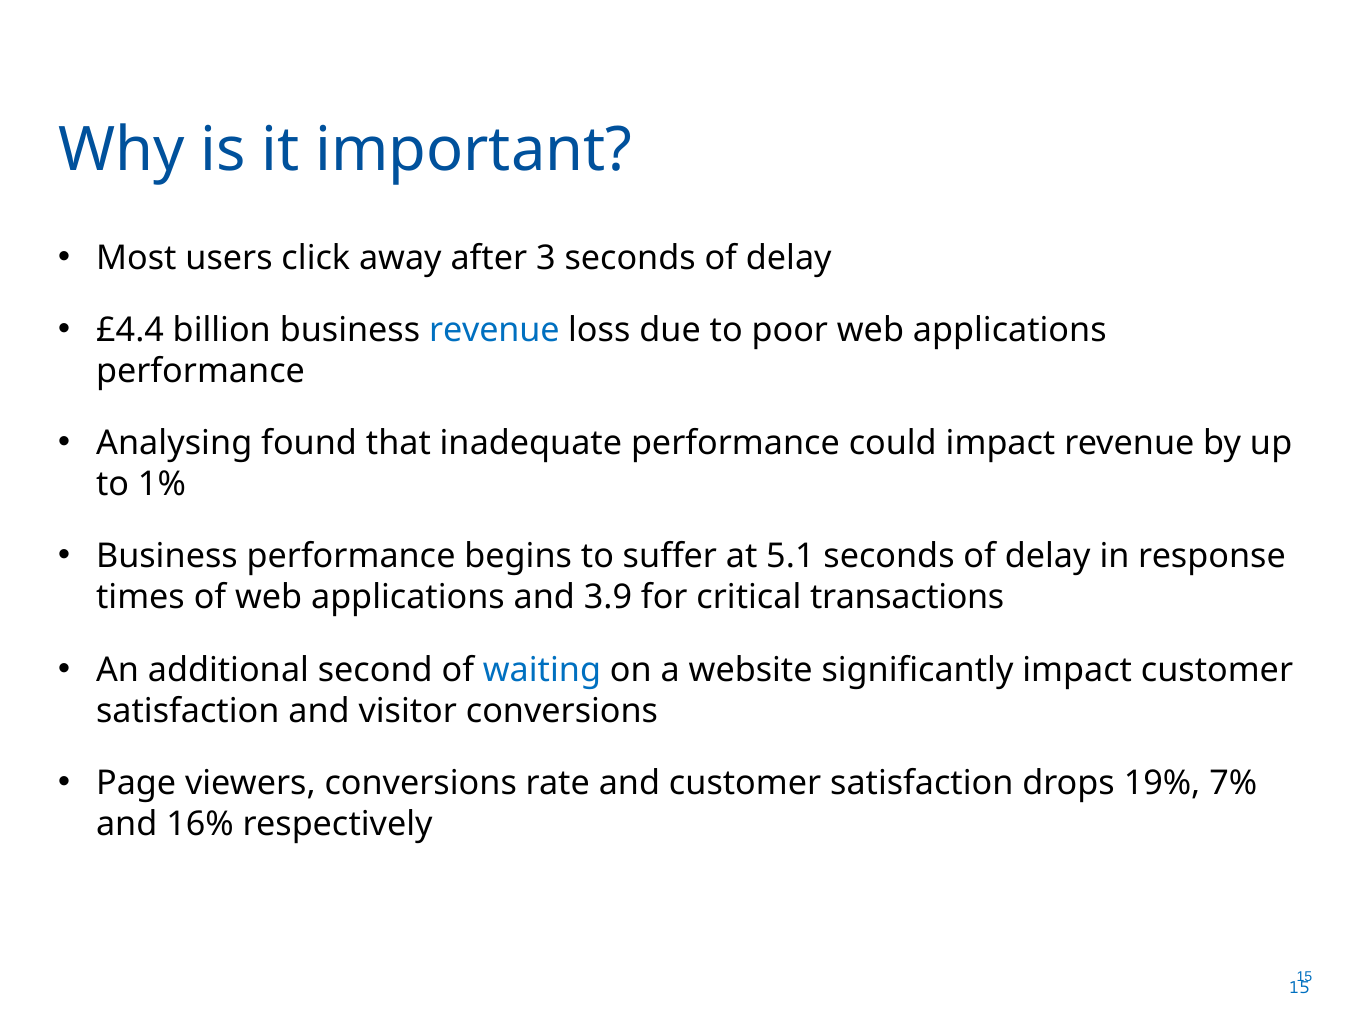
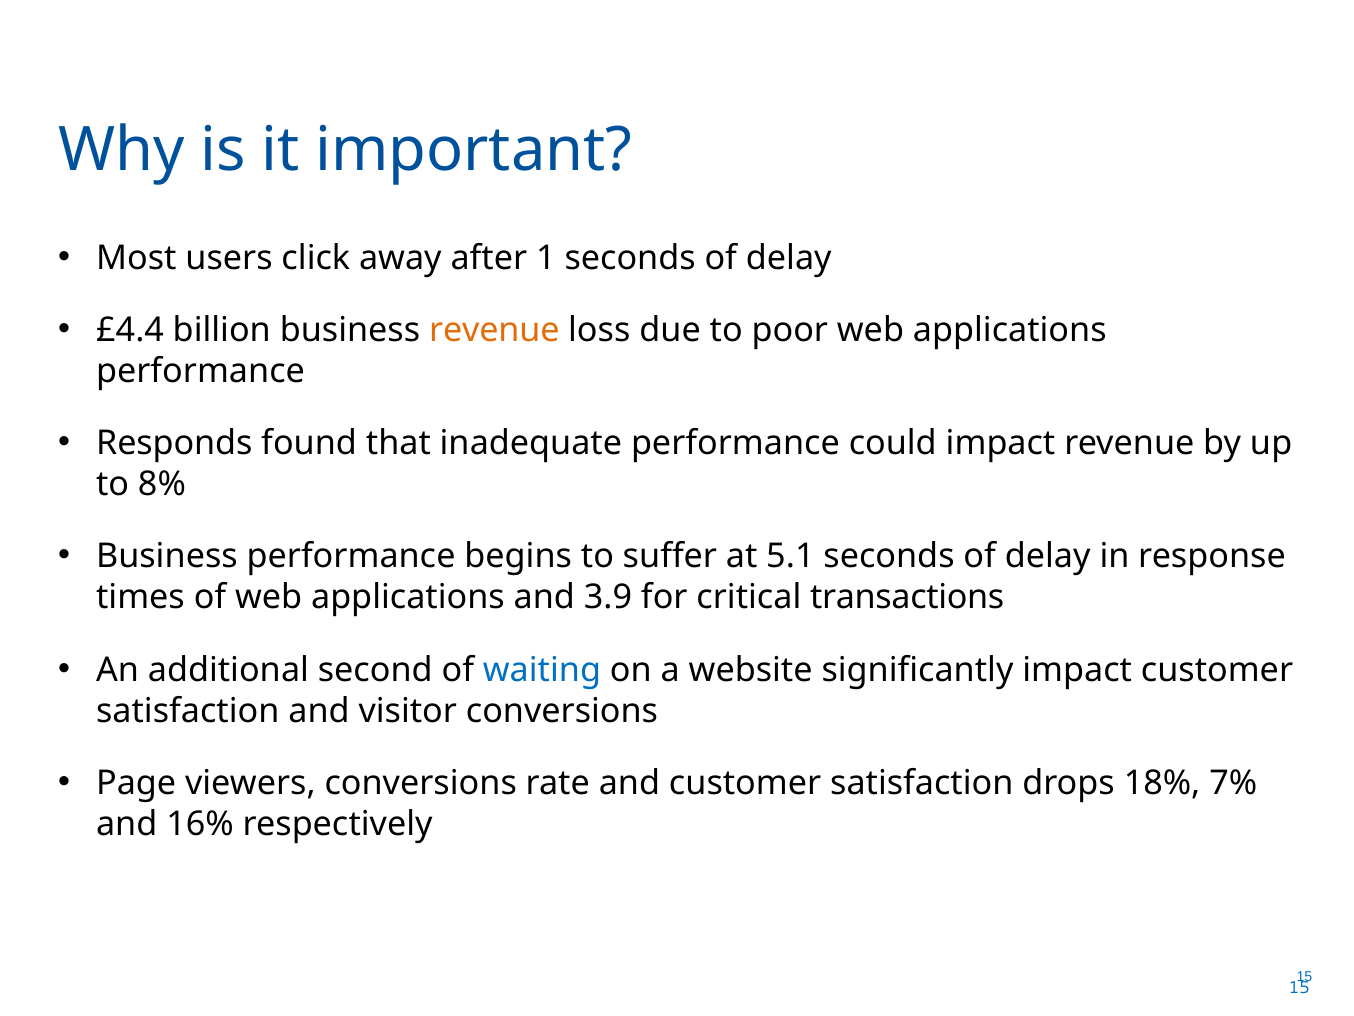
3: 3 -> 1 (546, 258)
revenue colour: blue -> orange (494, 330)
Analysing: Analysing -> Responds (174, 443)
1%: 1% -> 8% (162, 484)
19%: 19% -> 18% (1162, 783)
